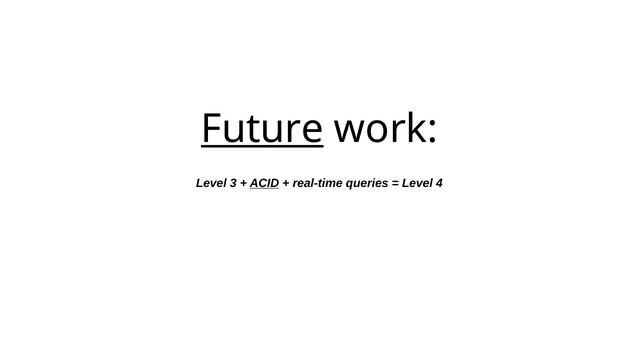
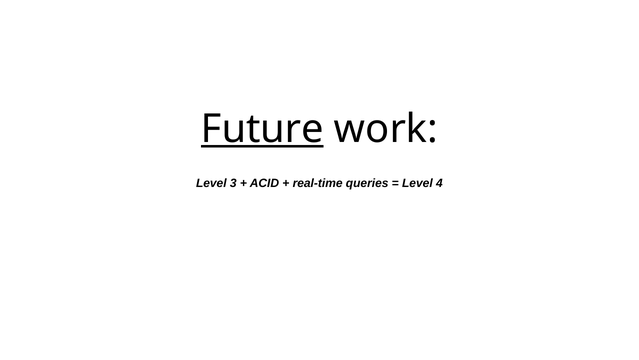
ACID underline: present -> none (264, 183)
